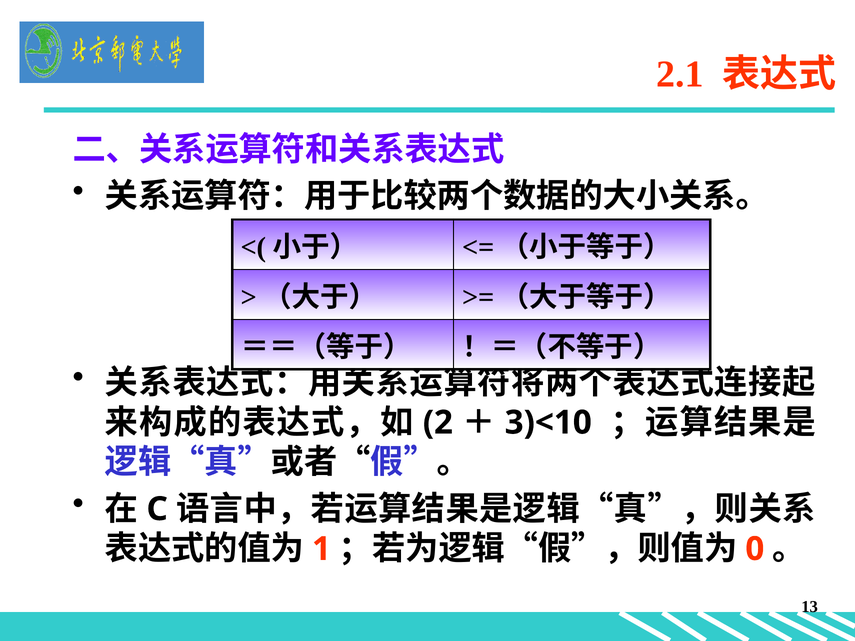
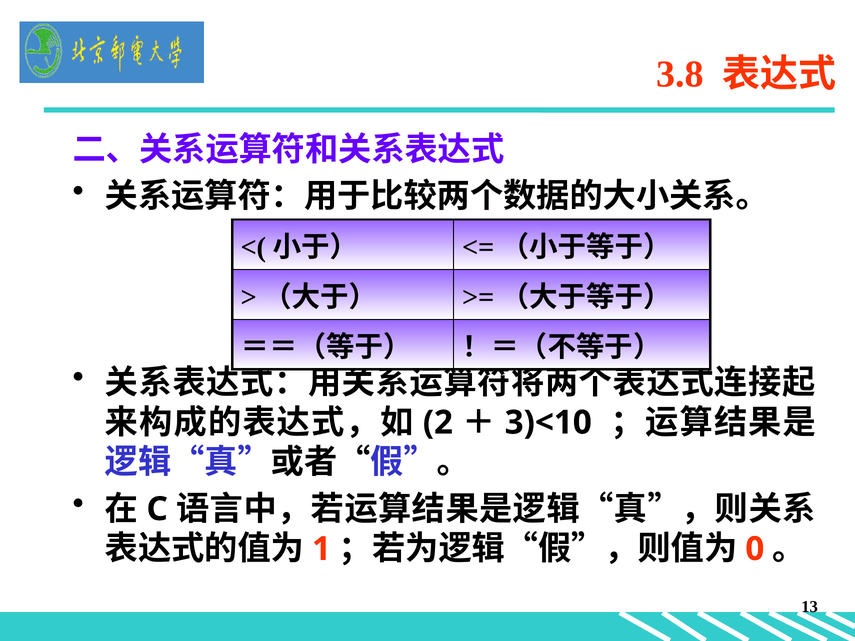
2.1: 2.1 -> 3.8 (680, 74)
